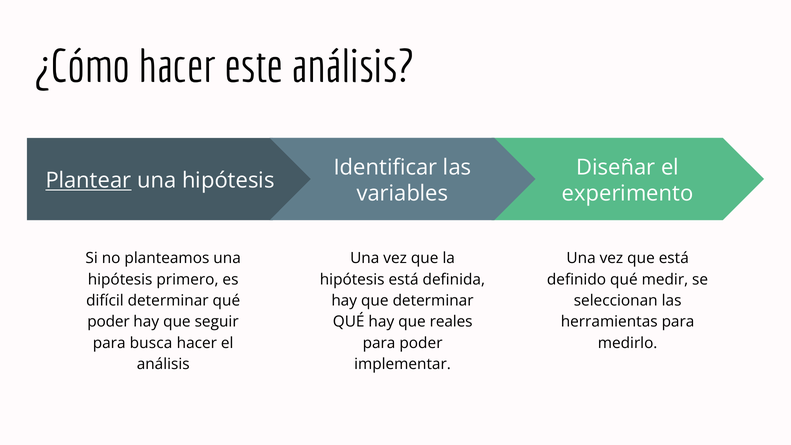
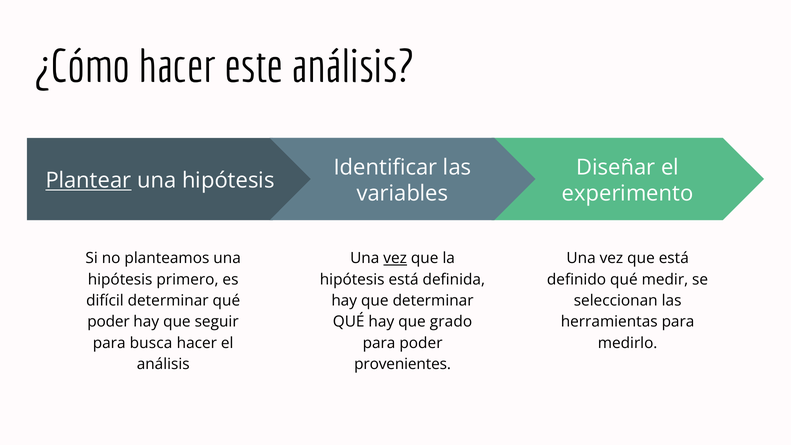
vez underline: none -> present (395, 258)
reales: reales -> grado (451, 322)
implementar: implementar -> provenientes (403, 364)
